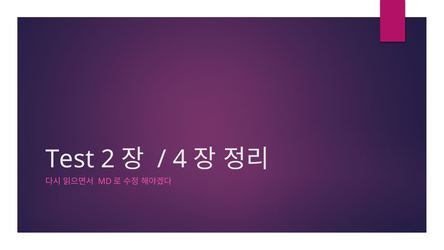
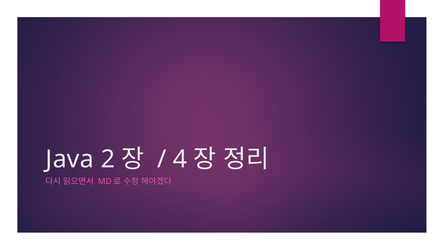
Test: Test -> Java (70, 159)
